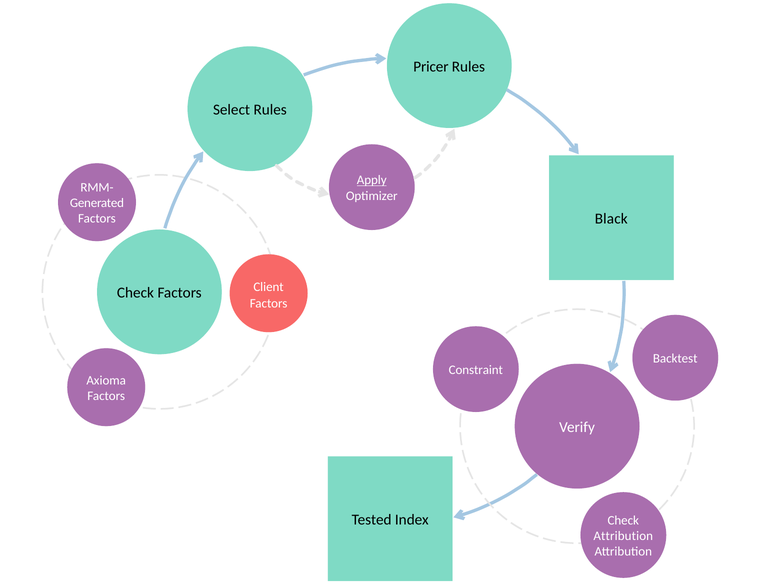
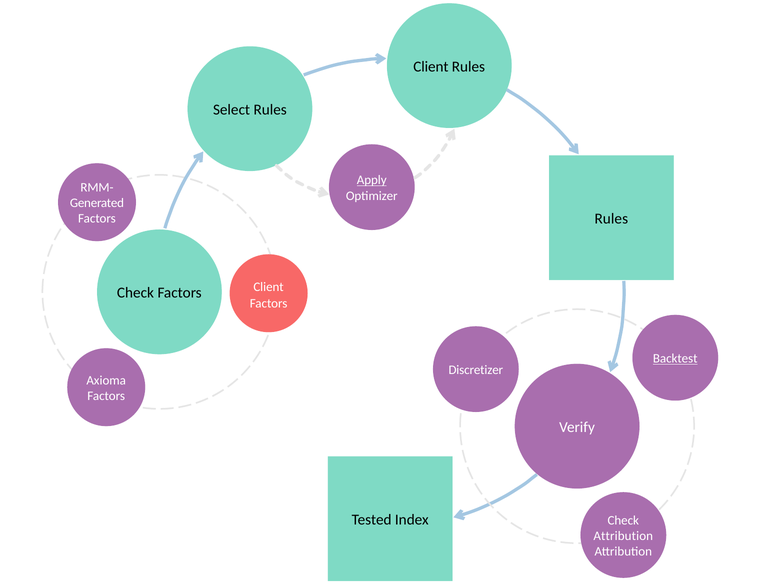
Pricer: Pricer -> Client (431, 67)
Black: Black -> Rules (611, 219)
Backtest underline: none -> present (675, 359)
Constraint: Constraint -> Discretizer (476, 370)
